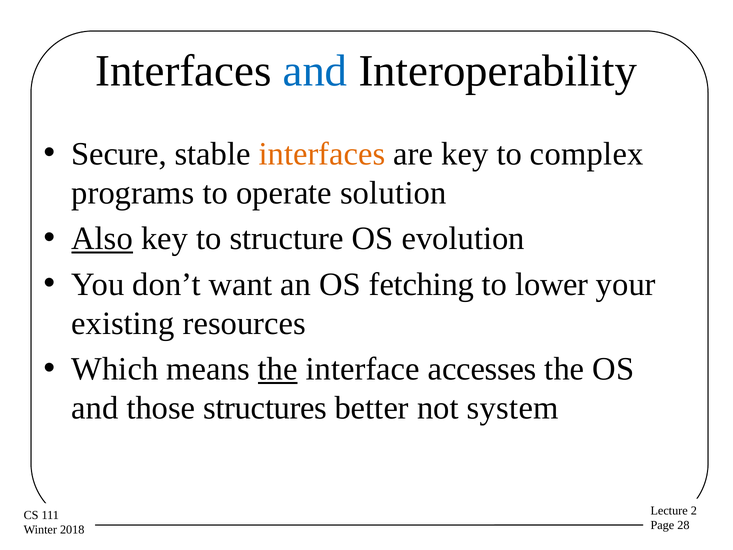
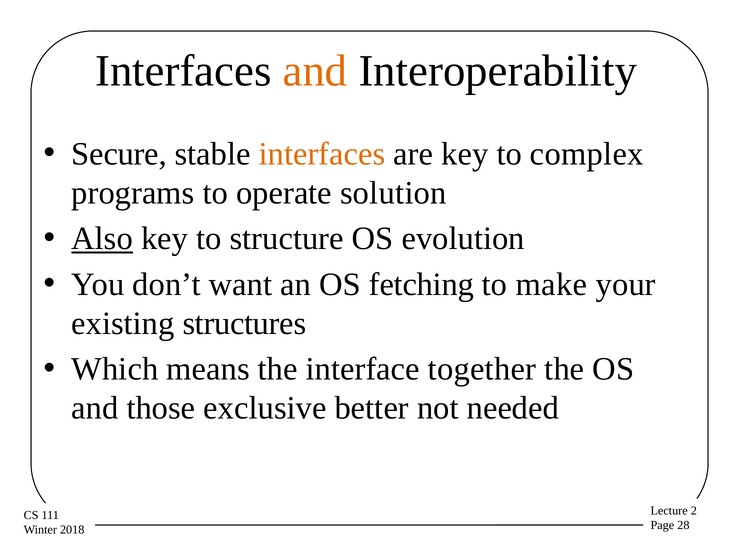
and colour: blue -> orange (315, 71)
lower: lower -> make (551, 284)
resources: resources -> structures (244, 323)
the underline: present -> none (278, 369)
accesses: accesses -> together (482, 369)
structures: structures -> exclusive (265, 408)
system: system -> needed (513, 408)
